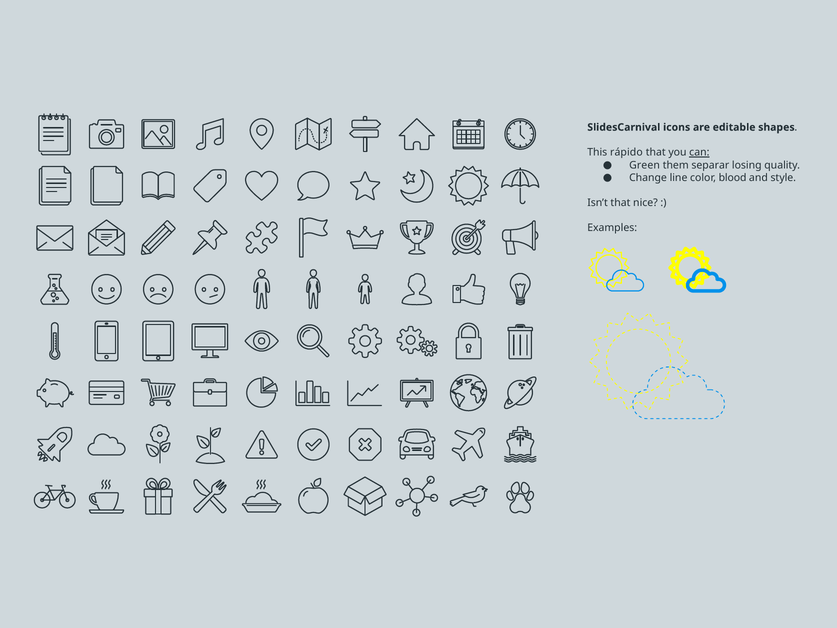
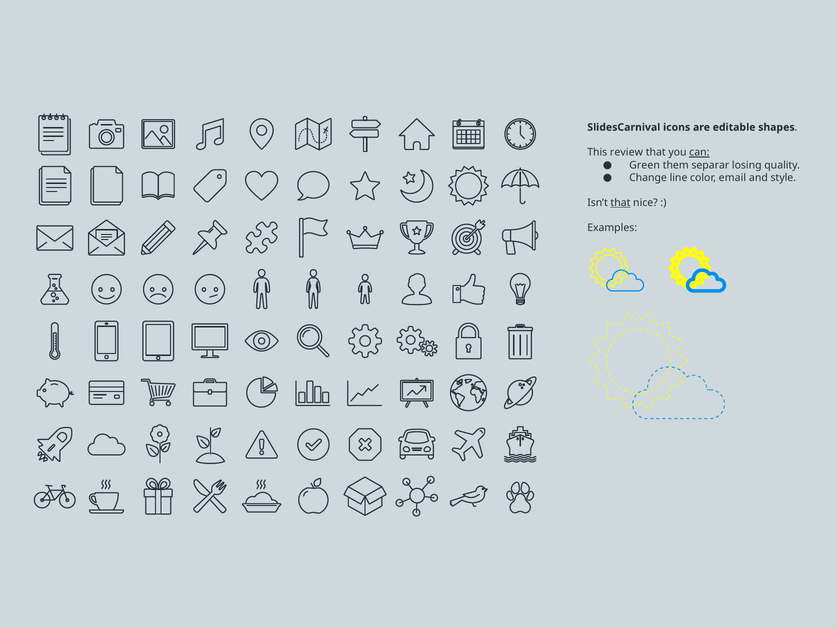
rápido: rápido -> review (626, 152)
blood: blood -> email (732, 178)
that underline: none -> present (620, 203)
